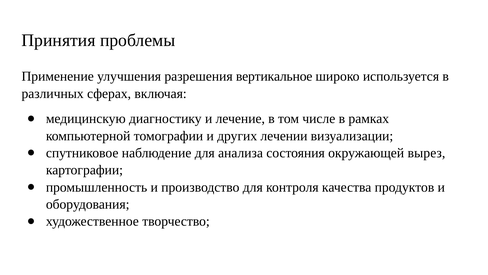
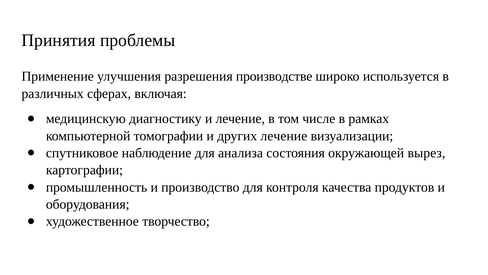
вертикальное: вертикальное -> производстве (274, 76)
других лечении: лечении -> лечение (284, 136)
